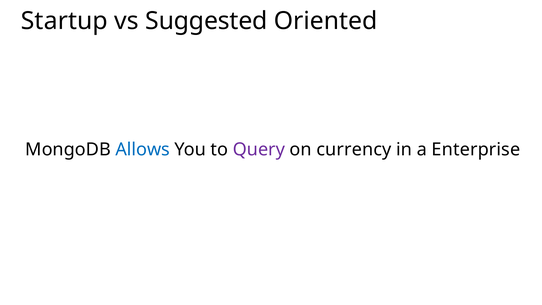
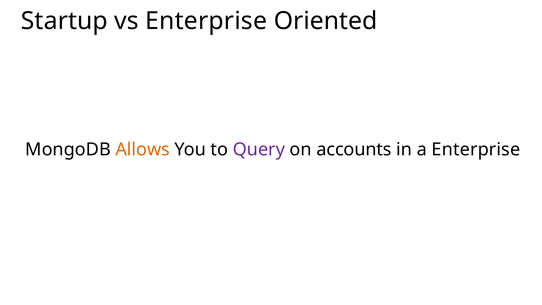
vs Suggested: Suggested -> Enterprise (206, 21)
Allows colour: blue -> orange (143, 150)
currency: currency -> accounts (354, 150)
